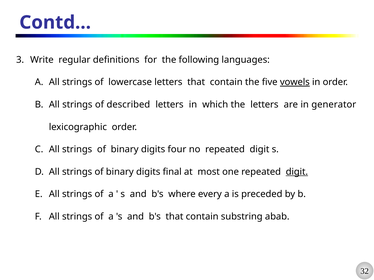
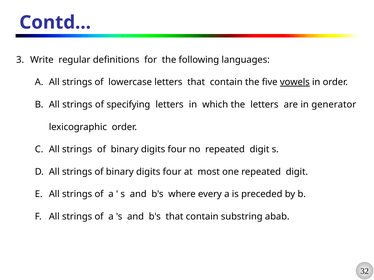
described: described -> specifying (128, 105)
final: final -> four (172, 172)
digit underline: present -> none (297, 172)
